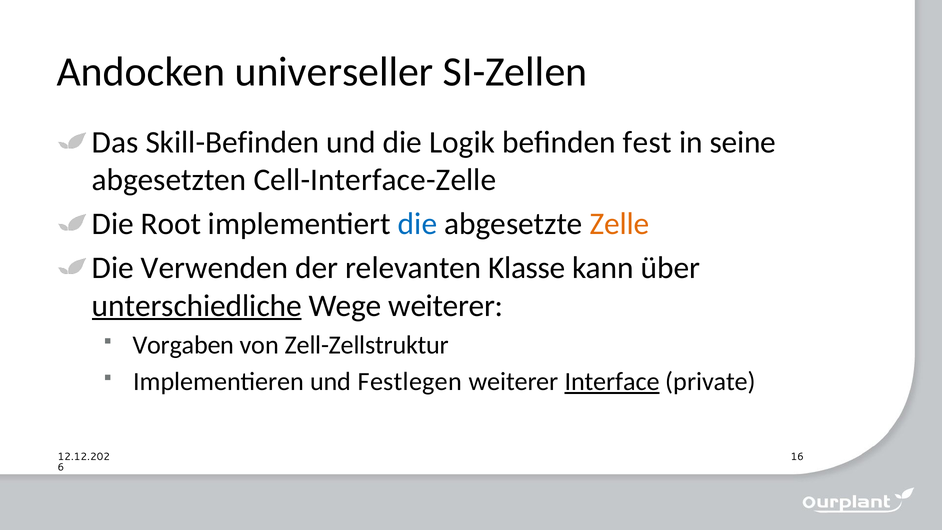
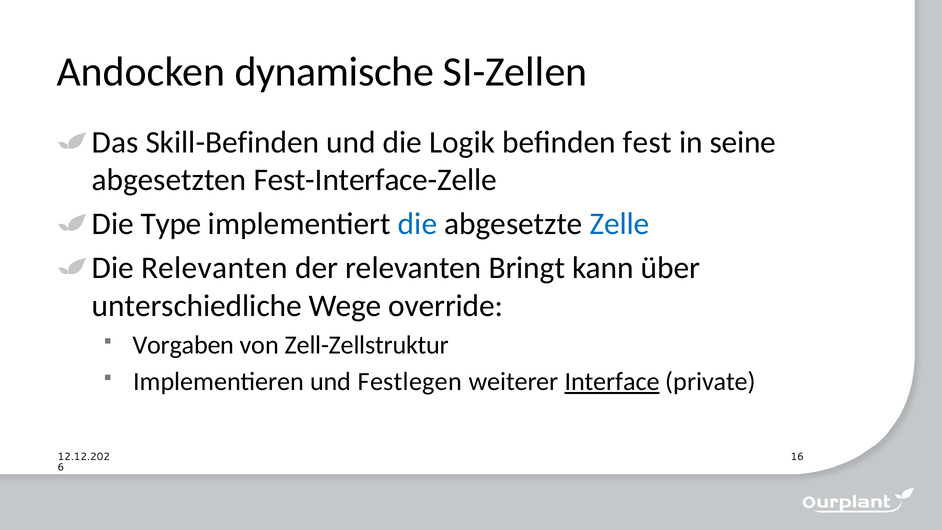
universeller: universeller -> dynamische (334, 72)
Cell-Interface-Zelle: Cell-Interface-Zelle -> Fest-Interface-Zelle (375, 180)
Root: Root -> Type (171, 224)
Zelle colour: orange -> blue (620, 224)
Die Verwenden: Verwenden -> Relevanten (214, 268)
Klasse: Klasse -> Bringt (527, 268)
unterschiedliche underline: present -> none (197, 306)
Wege weiterer: weiterer -> override (446, 306)
